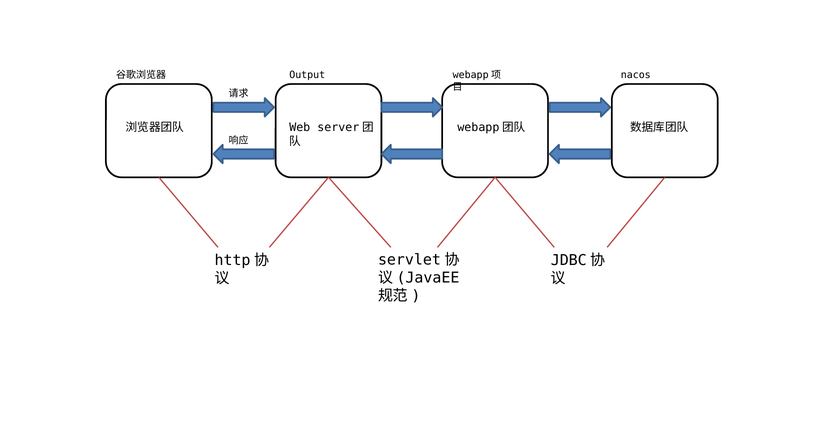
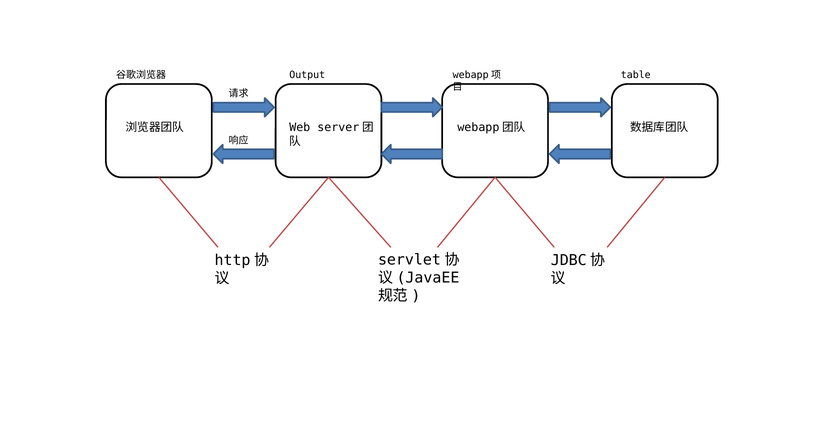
nacos: nacos -> table (636, 75)
